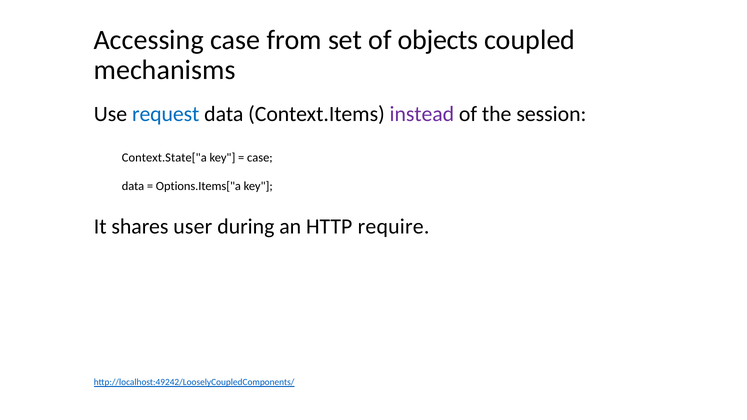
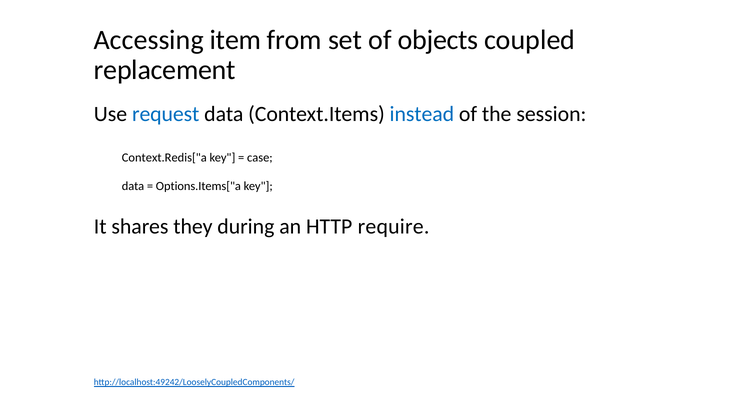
Accessing case: case -> item (235, 40)
mechanisms: mechanisms -> replacement (165, 70)
instead colour: purple -> blue (422, 114)
Context.State["a: Context.State["a -> Context.Redis["a (164, 158)
user: user -> they (193, 226)
